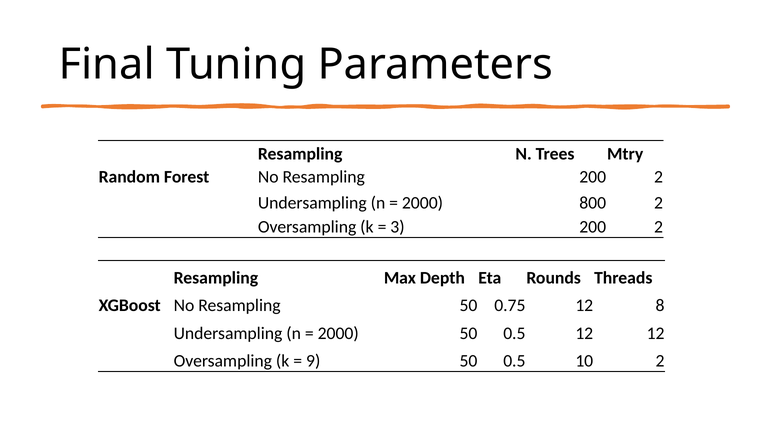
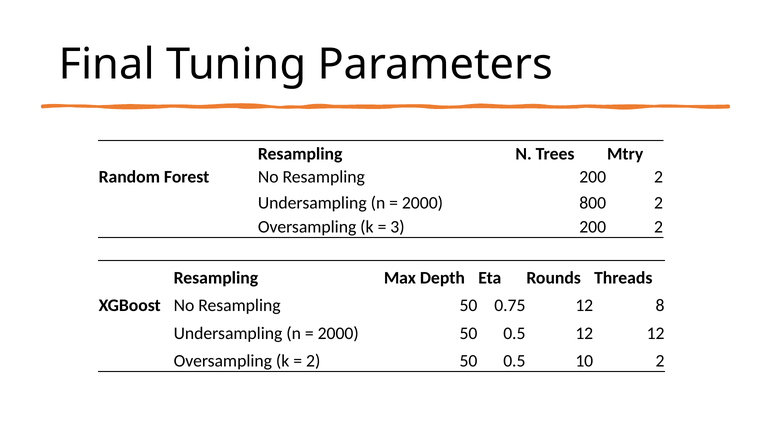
9: 9 -> 2 (313, 362)
